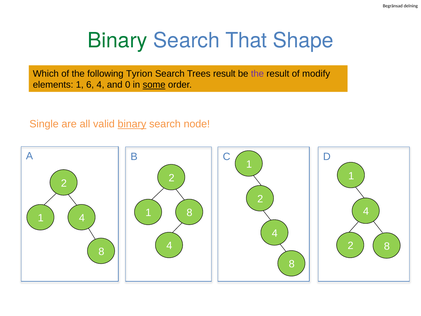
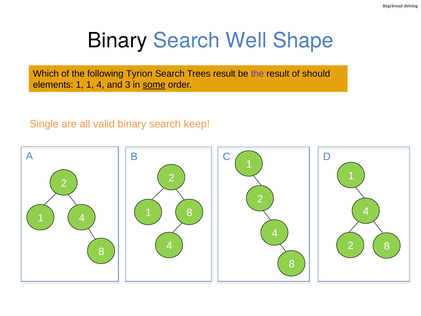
Binary colour: green -> black (117, 40)
That: That -> Well (246, 40)
modify: modify -> should (316, 74)
1 6: 6 -> 1 (90, 85)
0: 0 -> 3 (128, 85)
binary underline: present -> none (132, 124)
node: node -> keep (197, 124)
